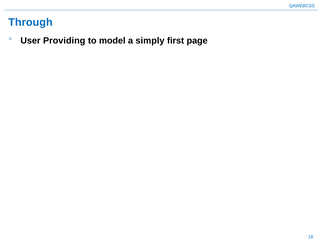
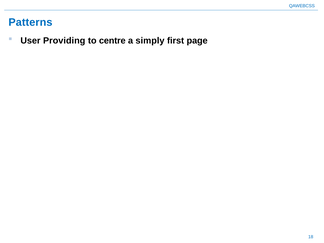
Through: Through -> Patterns (30, 22)
model: model -> centre (112, 41)
